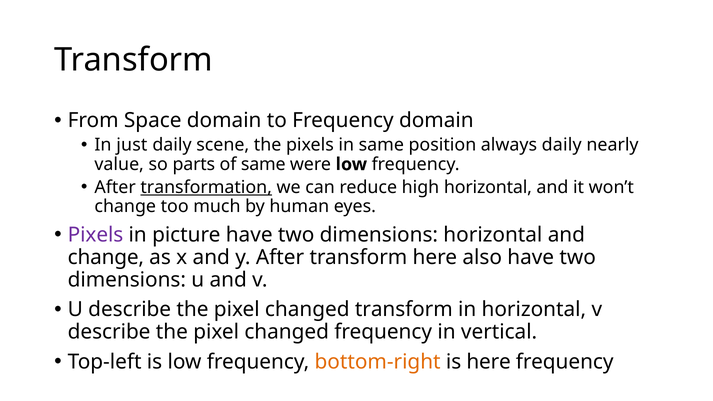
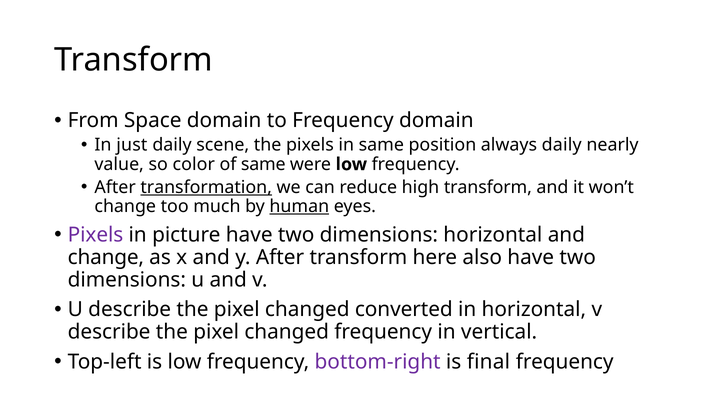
parts: parts -> color (194, 164)
high horizontal: horizontal -> transform (488, 187)
human underline: none -> present (299, 207)
changed transform: transform -> converted (404, 310)
bottom-right colour: orange -> purple (378, 362)
is here: here -> final (488, 362)
